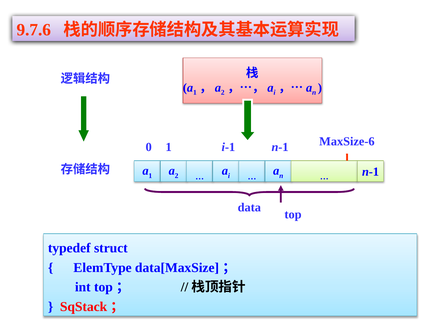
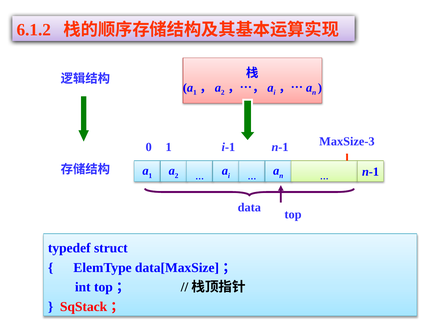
9.7.6: 9.7.6 -> 6.1.2 (34, 30)
MaxSize-6: MaxSize-6 -> MaxSize-3 (347, 142)
